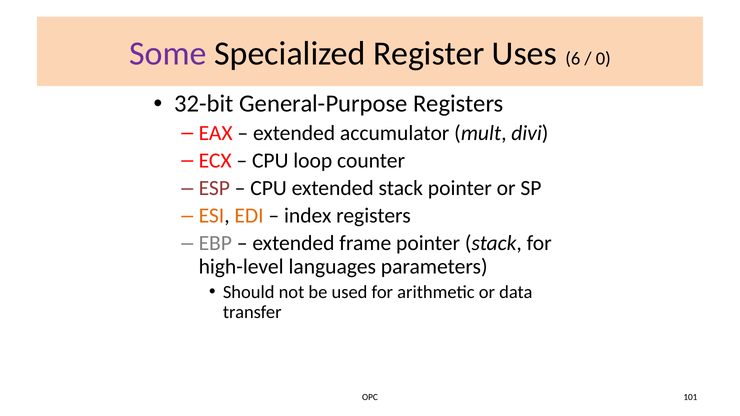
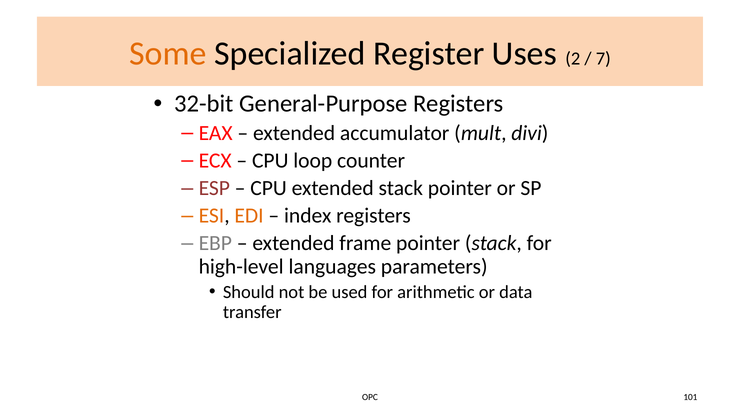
Some colour: purple -> orange (168, 54)
6: 6 -> 2 (573, 59)
0: 0 -> 7 (603, 59)
